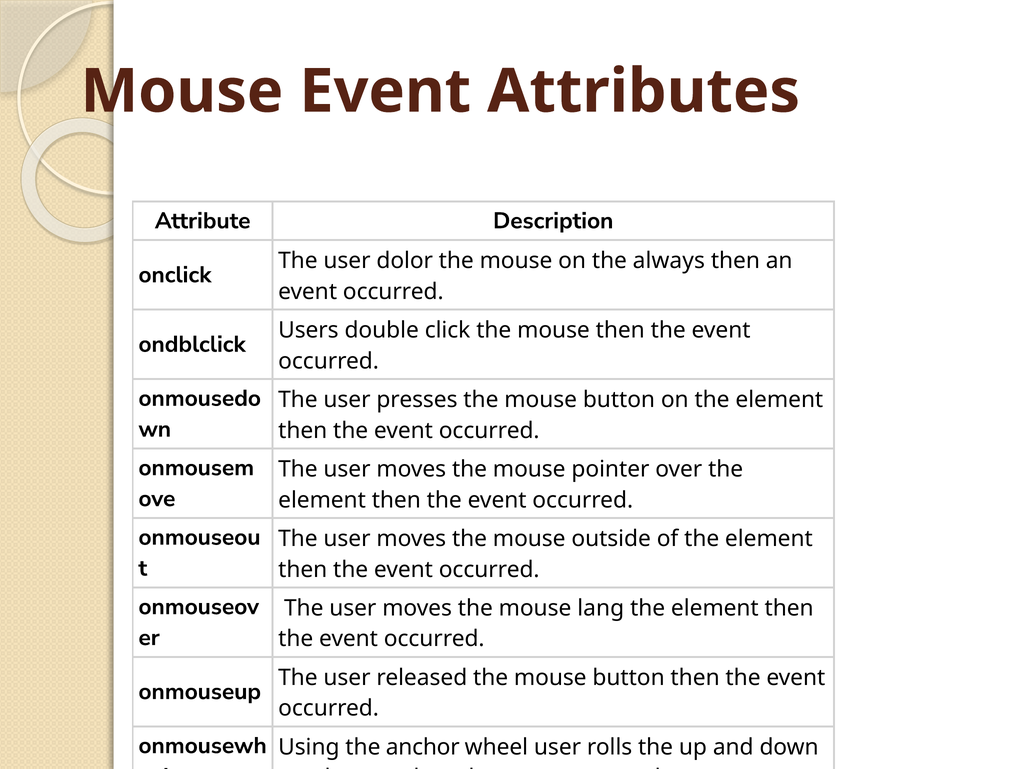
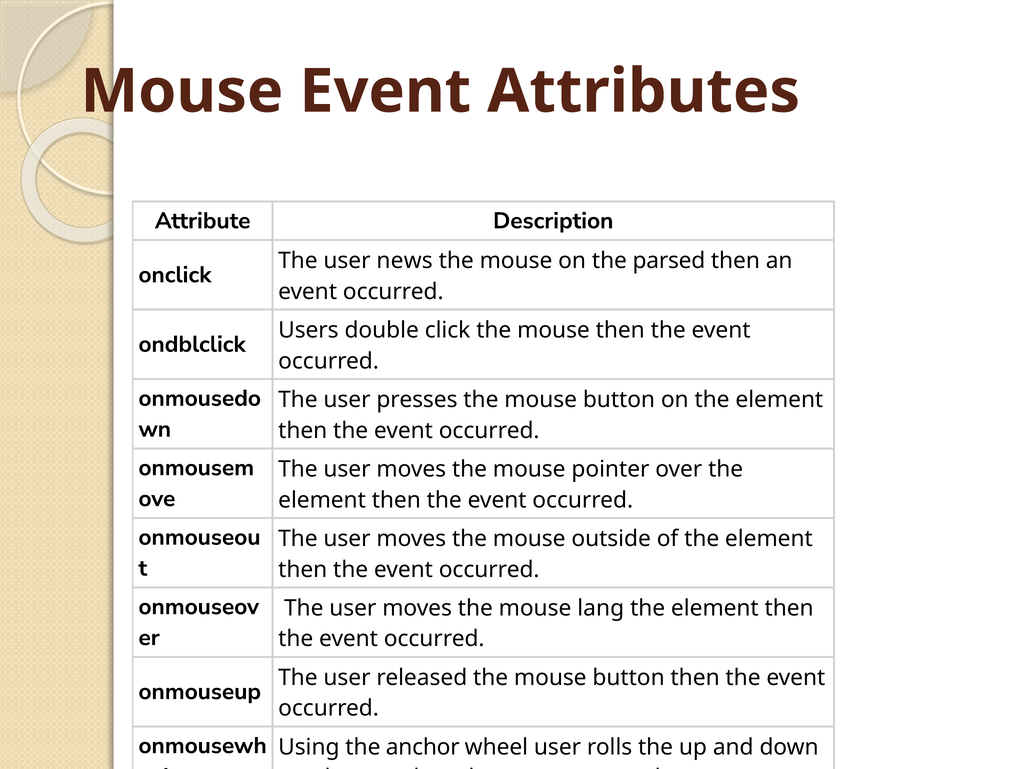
dolor: dolor -> news (405, 261)
always: always -> parsed (669, 261)
